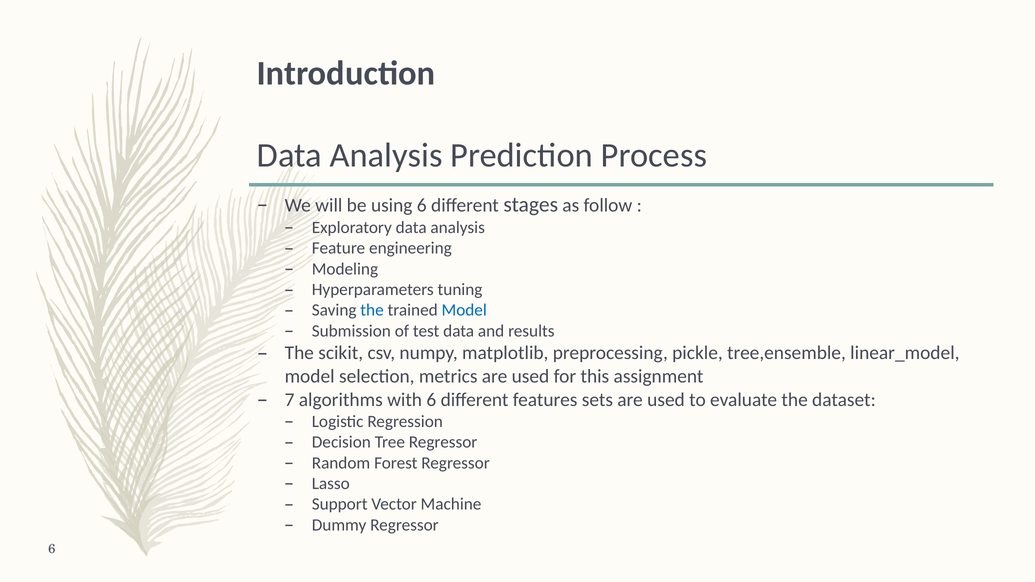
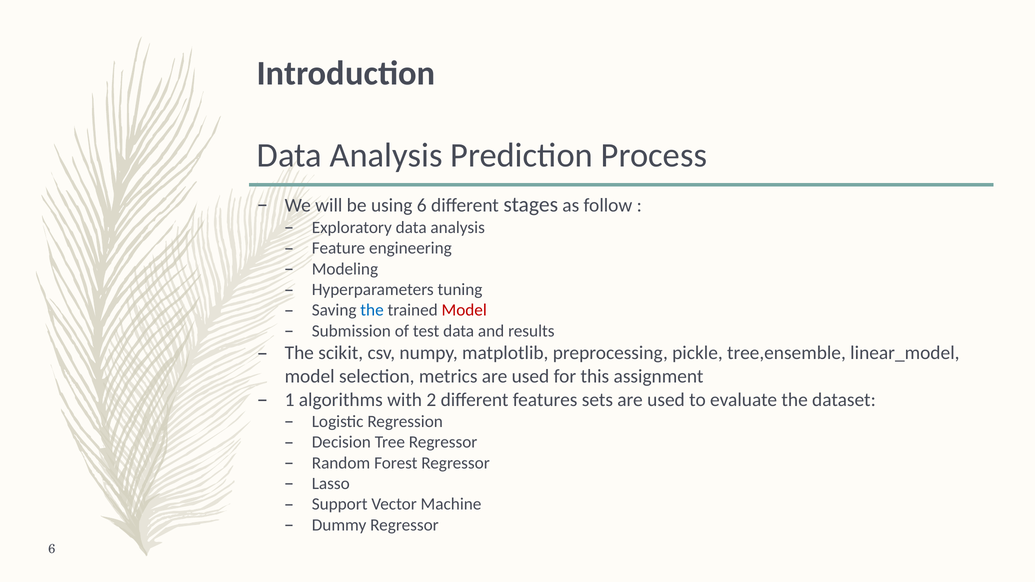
Model colour: blue -> red (464, 310)
7: 7 -> 1 (290, 400)
with 6: 6 -> 2 (431, 400)
